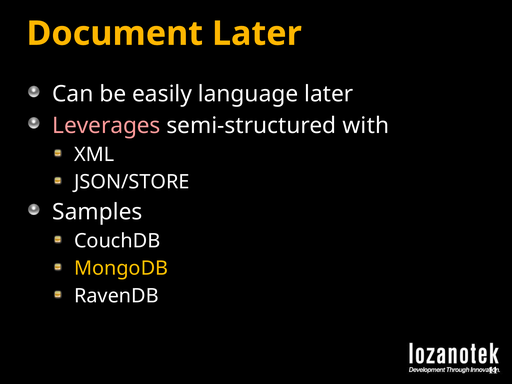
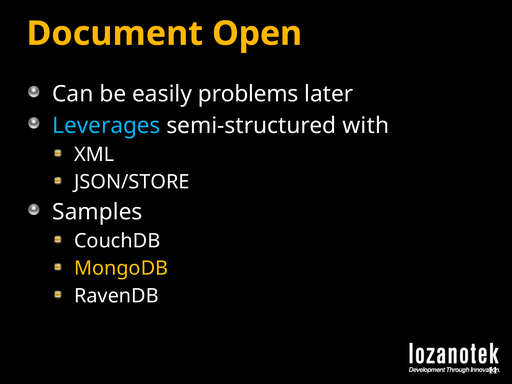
Document Later: Later -> Open (257, 34)
language: language -> problems (248, 94)
Leverages colour: pink -> light blue (106, 126)
